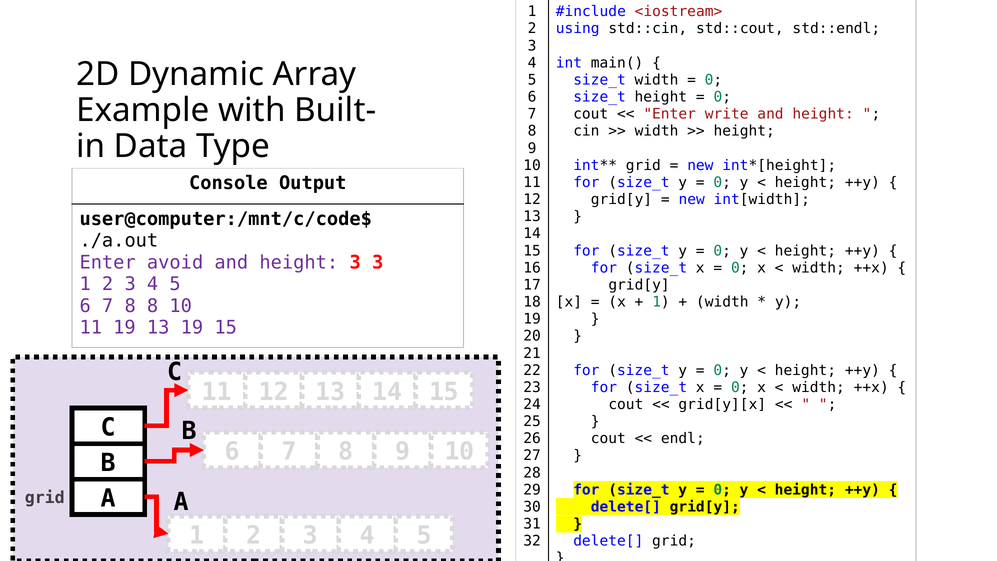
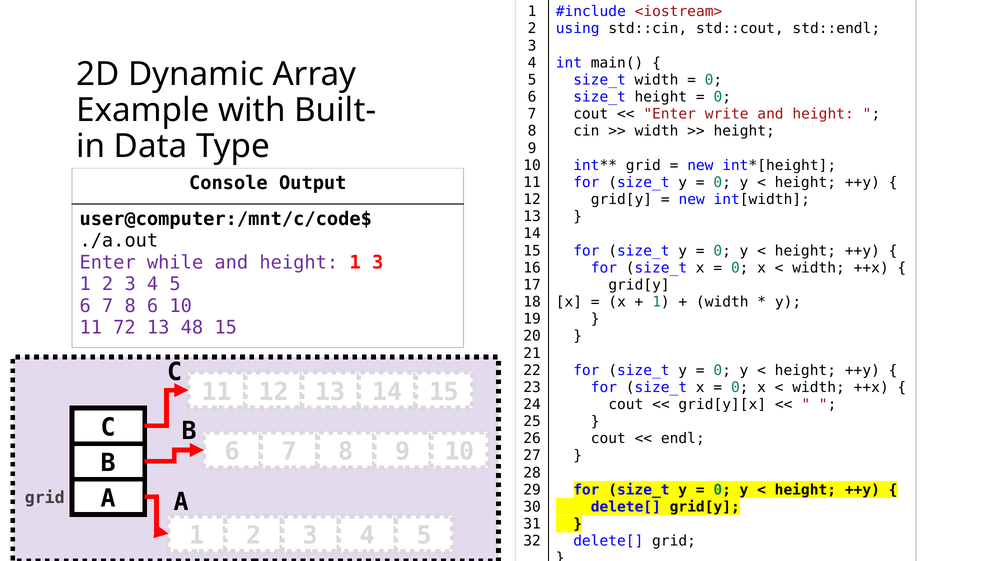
avoid: avoid -> while (175, 262)
height 3: 3 -> 1 (355, 262)
8 8: 8 -> 6 (153, 306)
11 19: 19 -> 72 (124, 327)
13 19: 19 -> 48 (192, 327)
